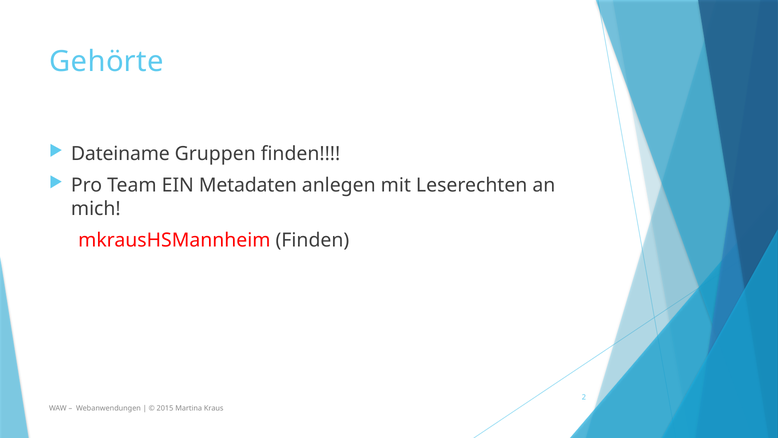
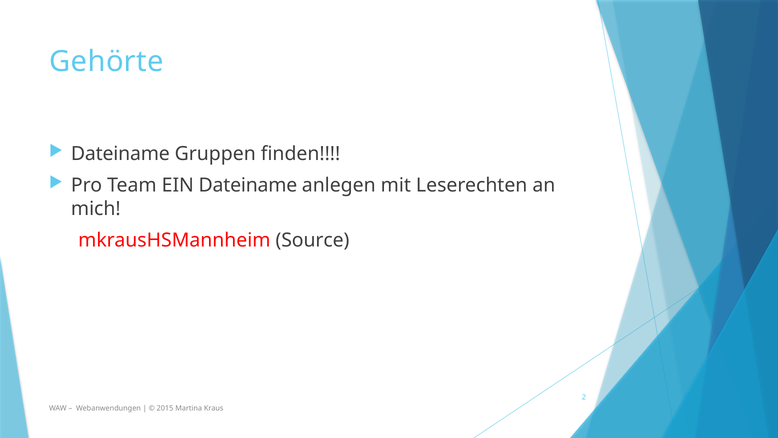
EIN Metadaten: Metadaten -> Dateiname (248, 185)
mkrausHSMannheim Finden: Finden -> Source (312, 240)
